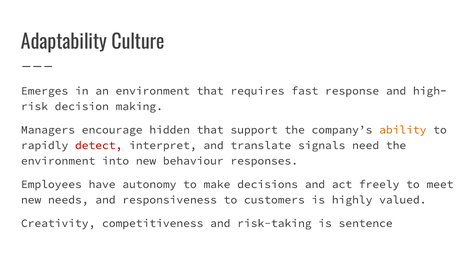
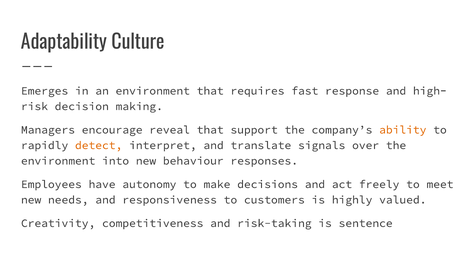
hidden: hidden -> reveal (170, 130)
detect colour: red -> orange (99, 145)
need: need -> over (366, 145)
